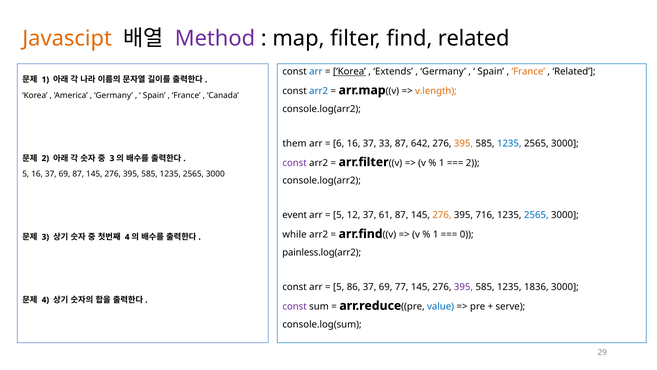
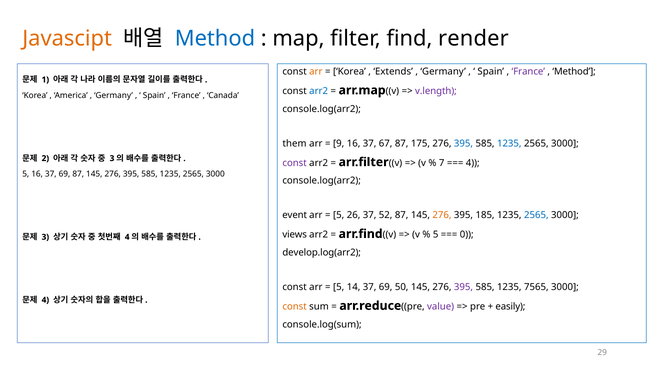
Method colour: purple -> blue (215, 38)
find related: related -> render (473, 38)
arr colour: blue -> orange (316, 71)
Korea underline: present -> none (349, 71)
France colour: orange -> purple (528, 71)
Related: Related -> Method (574, 71)
v.length colour: orange -> purple (436, 91)
6: 6 -> 9 (339, 143)
33: 33 -> 67 (386, 143)
642: 642 -> 175 (420, 143)
395 colour: orange -> blue (463, 143)
1: 1 -> 7 (442, 163)
2: 2 -> 4 (473, 163)
12: 12 -> 26 (354, 215)
61: 61 -> 52 (386, 215)
716: 716 -> 185 (485, 215)
while: while -> views (295, 235)
1: 1 -> 5 (436, 235)
painless.log(arr2: painless.log(arr2 -> develop.log(arr2 (322, 252)
86: 86 -> 14 (354, 287)
77: 77 -> 50 (402, 287)
1836: 1836 -> 7565 (536, 287)
const colour: purple -> orange (295, 306)
value colour: blue -> purple (441, 306)
serve: serve -> easily (510, 306)
